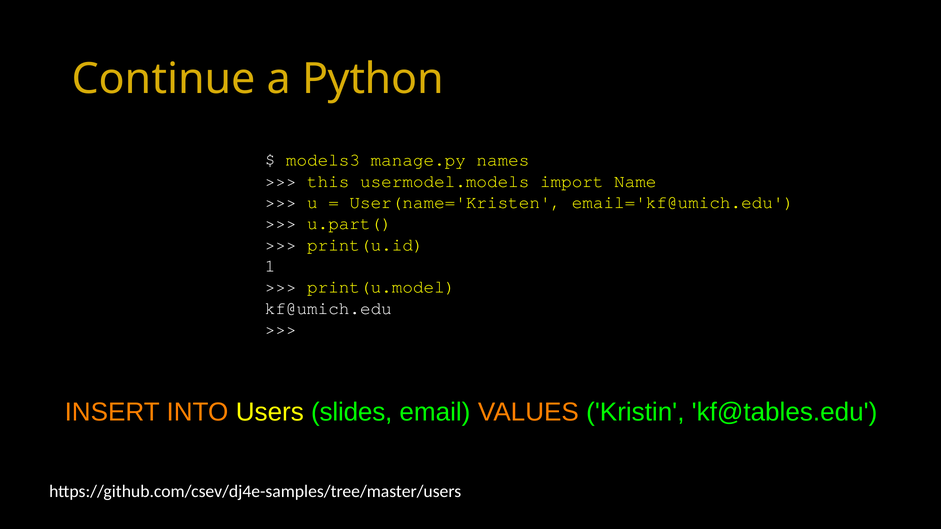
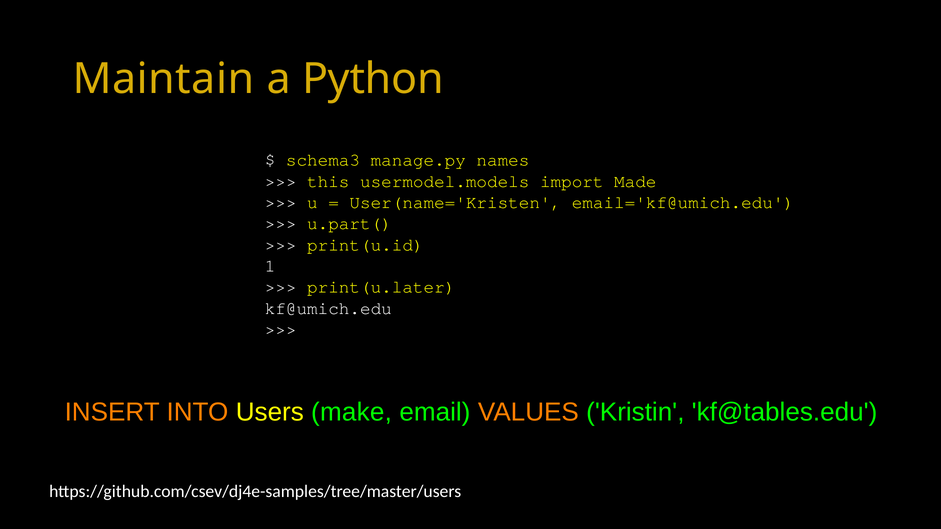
Continue: Continue -> Maintain (163, 79)
models3: models3 -> schema3 (323, 160)
Name: Name -> Made (635, 181)
print(u.model: print(u.model -> print(u.later (381, 287)
slides: slides -> make (352, 412)
